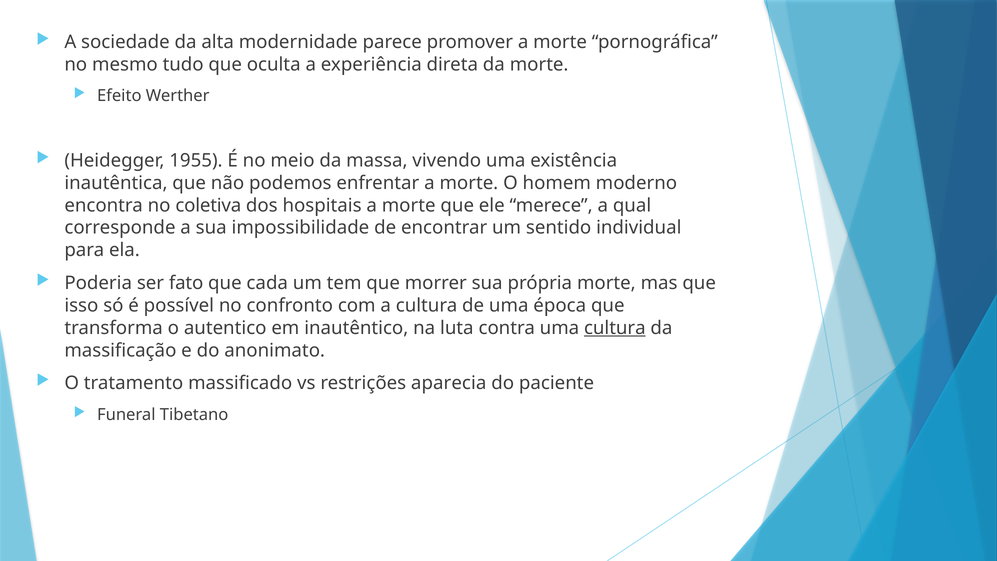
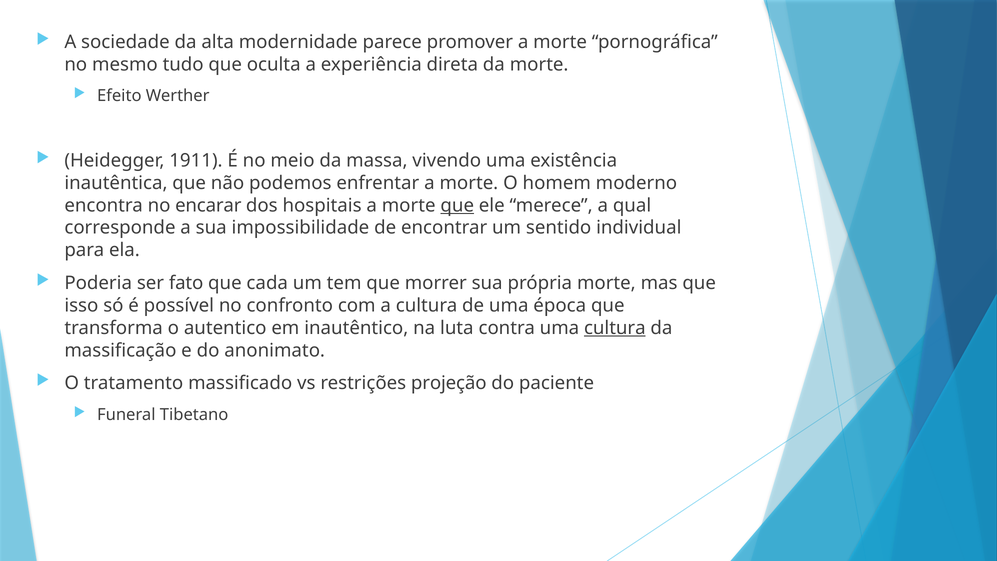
1955: 1955 -> 1911 (196, 160)
coletiva: coletiva -> encarar (208, 205)
que underline: none -> present (457, 205)
aparecia: aparecia -> projeção (449, 383)
